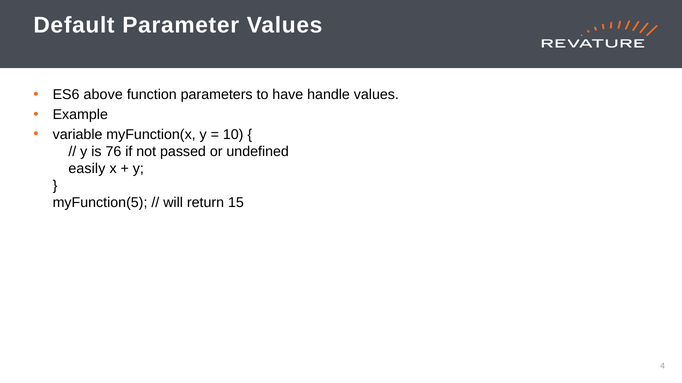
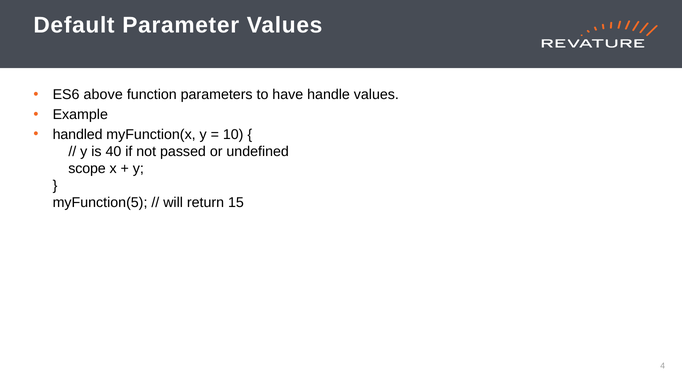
variable: variable -> handled (78, 135)
76: 76 -> 40 (113, 152)
easily: easily -> scope (87, 169)
